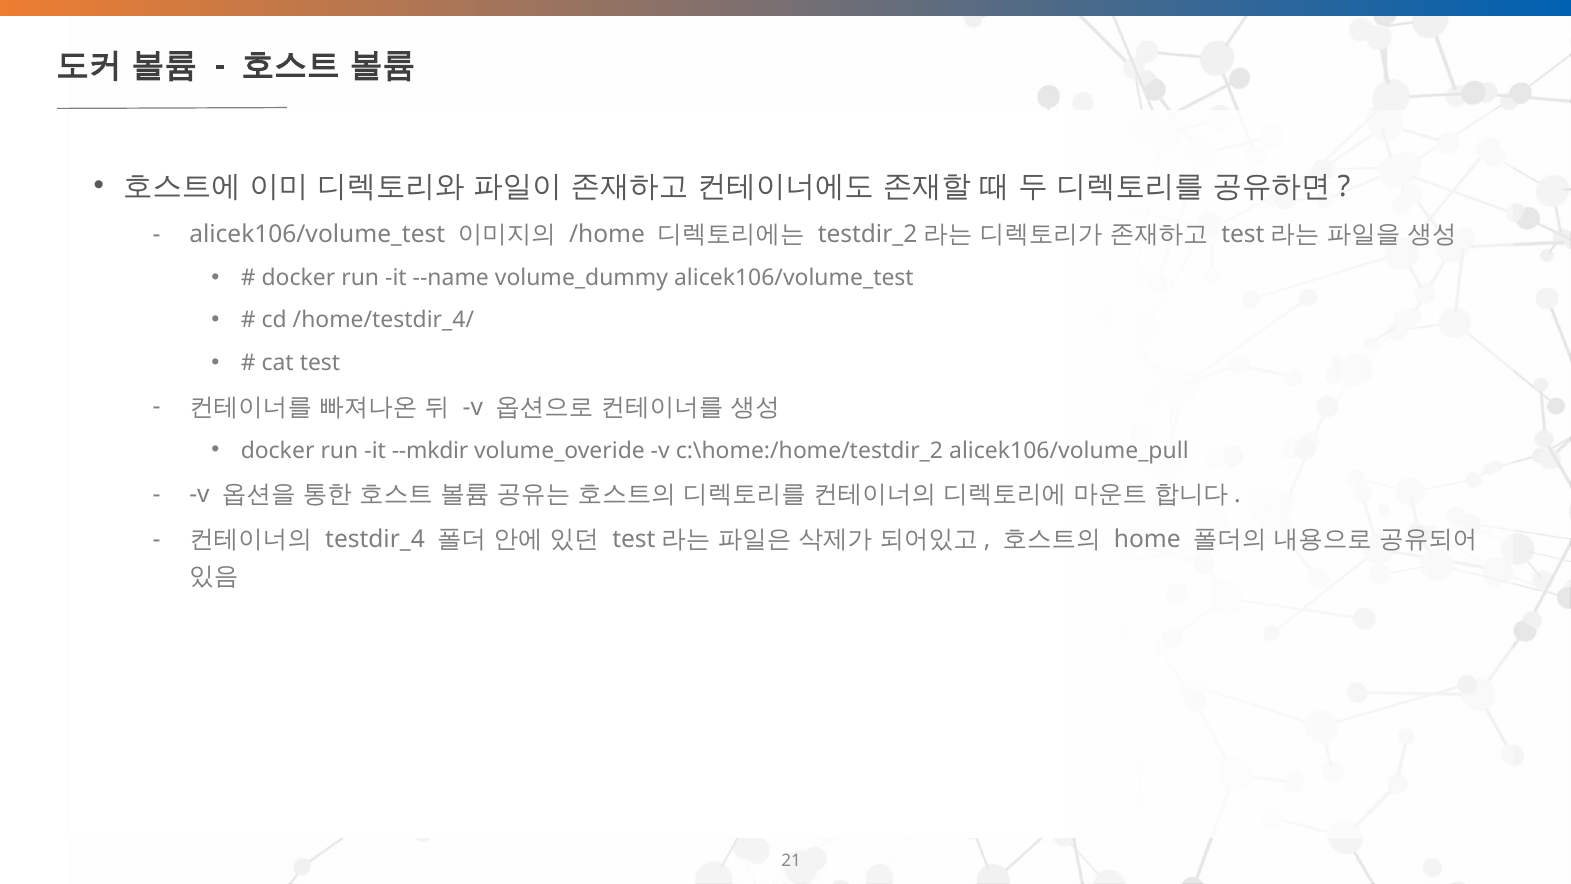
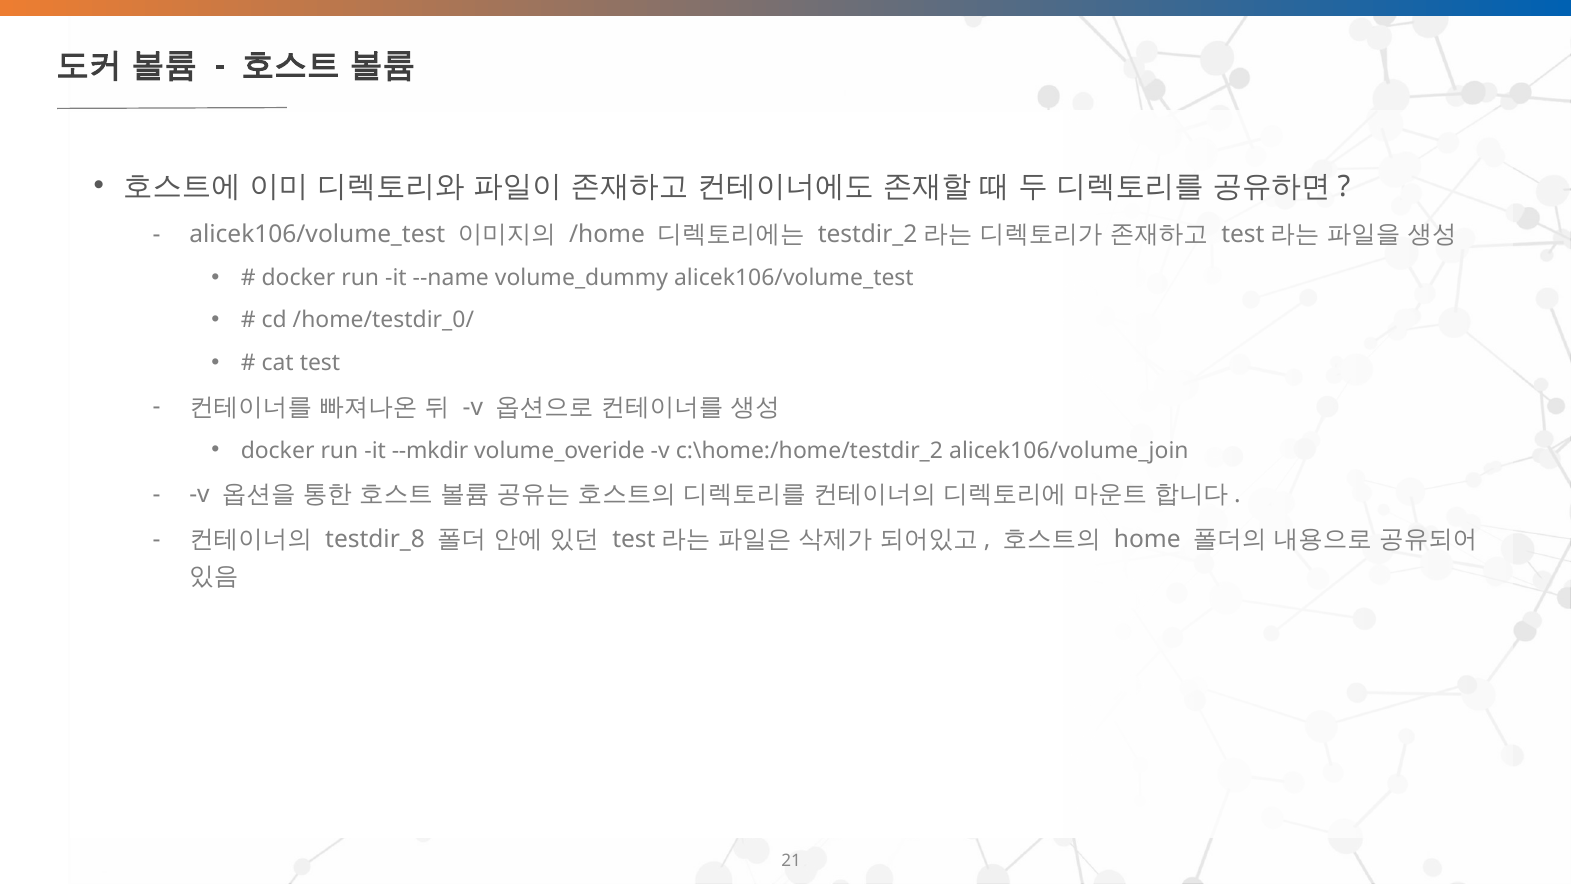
/home/testdir_4/: /home/testdir_4/ -> /home/testdir_0/ (383, 320)
alicek106/volume_pull: alicek106/volume_pull -> alicek106/volume_join (1069, 450)
testdir_4: testdir_4 -> testdir_8 (375, 539)
